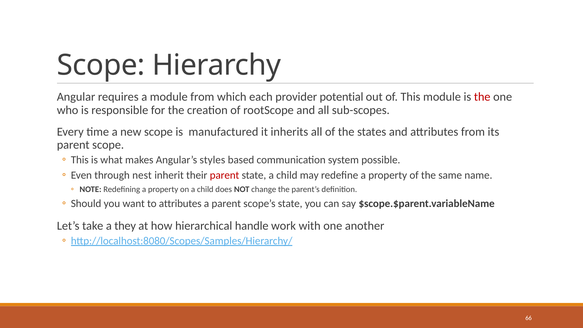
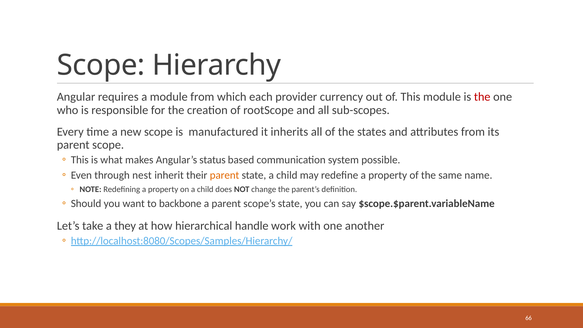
potential: potential -> currency (341, 97)
styles: styles -> status (213, 160)
parent colour: red -> orange (225, 175)
to attributes: attributes -> backbone (180, 203)
